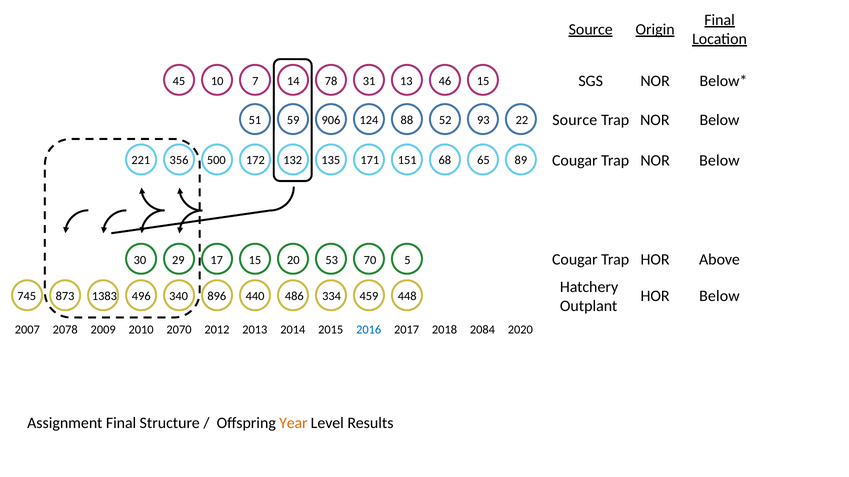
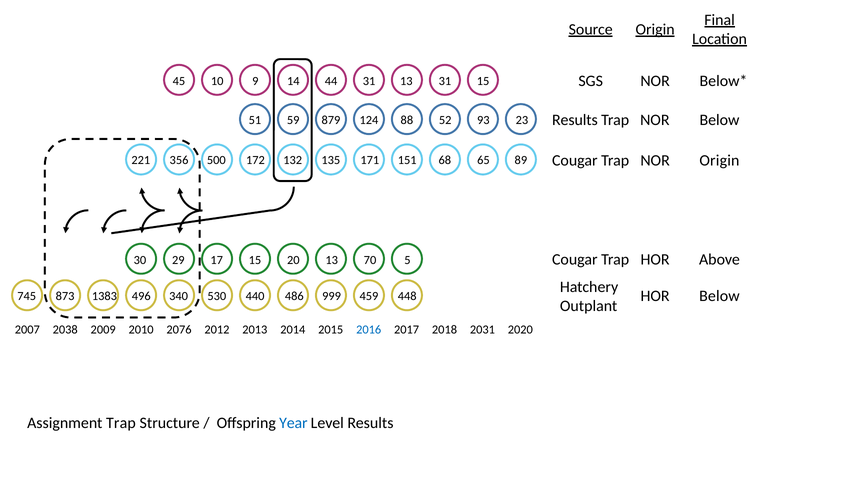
7: 7 -> 9 (255, 81)
78: 78 -> 44 (331, 81)
31 46: 46 -> 31 (445, 81)
Source: Source -> Results (575, 120)
906: 906 -> 879 (331, 121)
22: 22 -> 23 (522, 121)
Below: Below -> Origin (719, 161)
20 53: 53 -> 13 (332, 260)
896: 896 -> 530 (217, 297)
334: 334 -> 999 (332, 297)
2078: 2078 -> 2038 (65, 330)
2070: 2070 -> 2076 (179, 330)
2084: 2084 -> 2031 (482, 330)
Assignment Final: Final -> Trap (121, 423)
Year colour: orange -> blue (293, 423)
